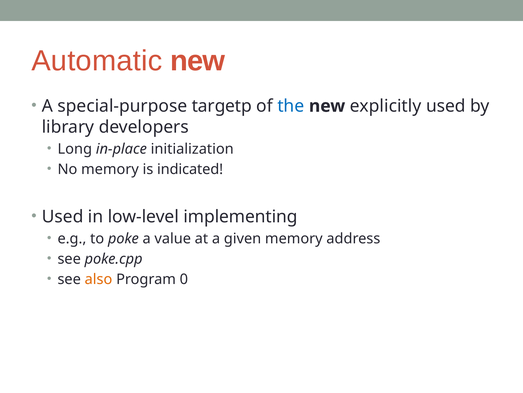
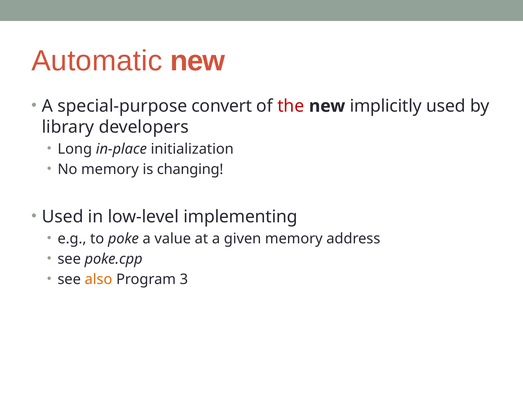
targetp: targetp -> convert (222, 106)
the colour: blue -> red (291, 106)
explicitly: explicitly -> implicitly (386, 106)
indicated: indicated -> changing (190, 169)
0: 0 -> 3 (184, 279)
